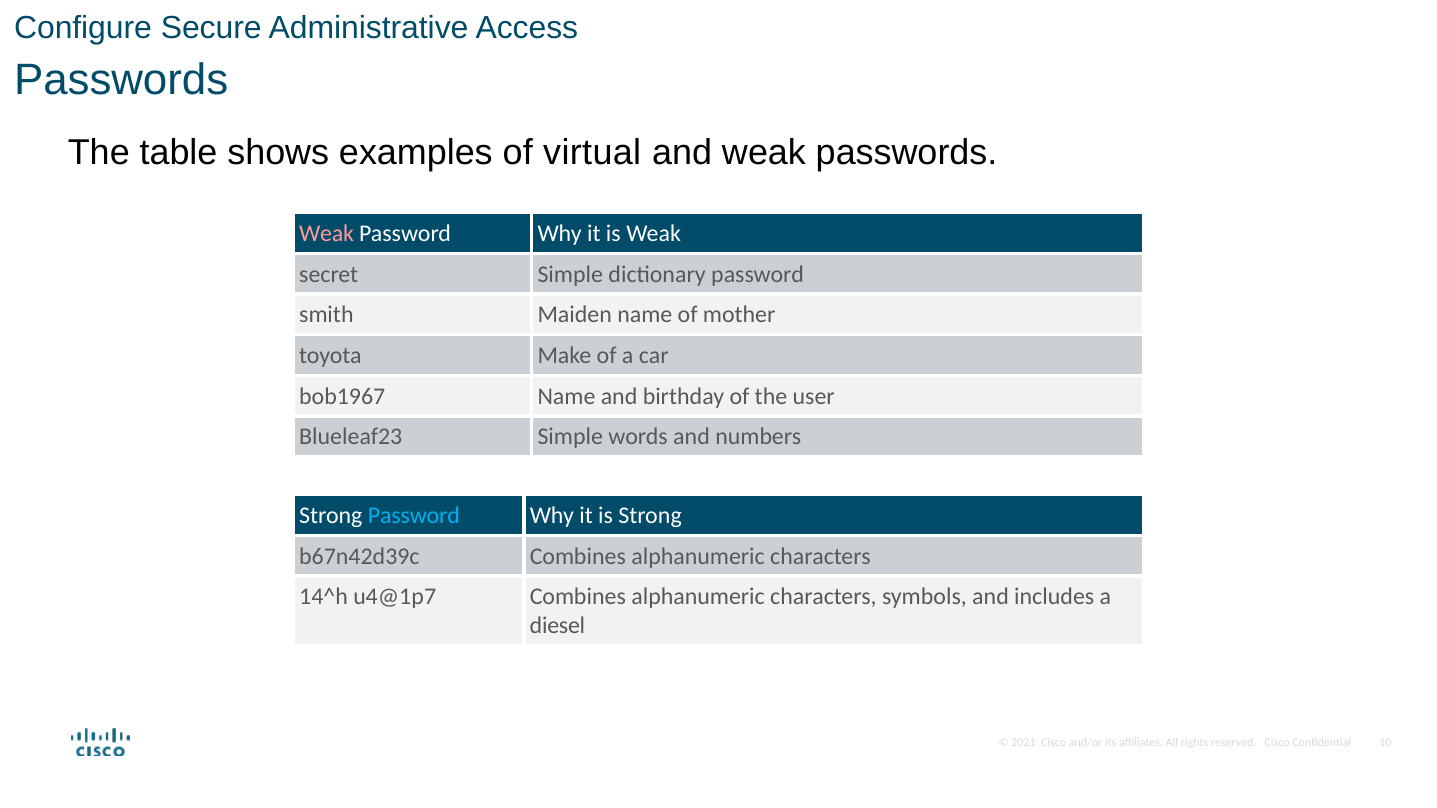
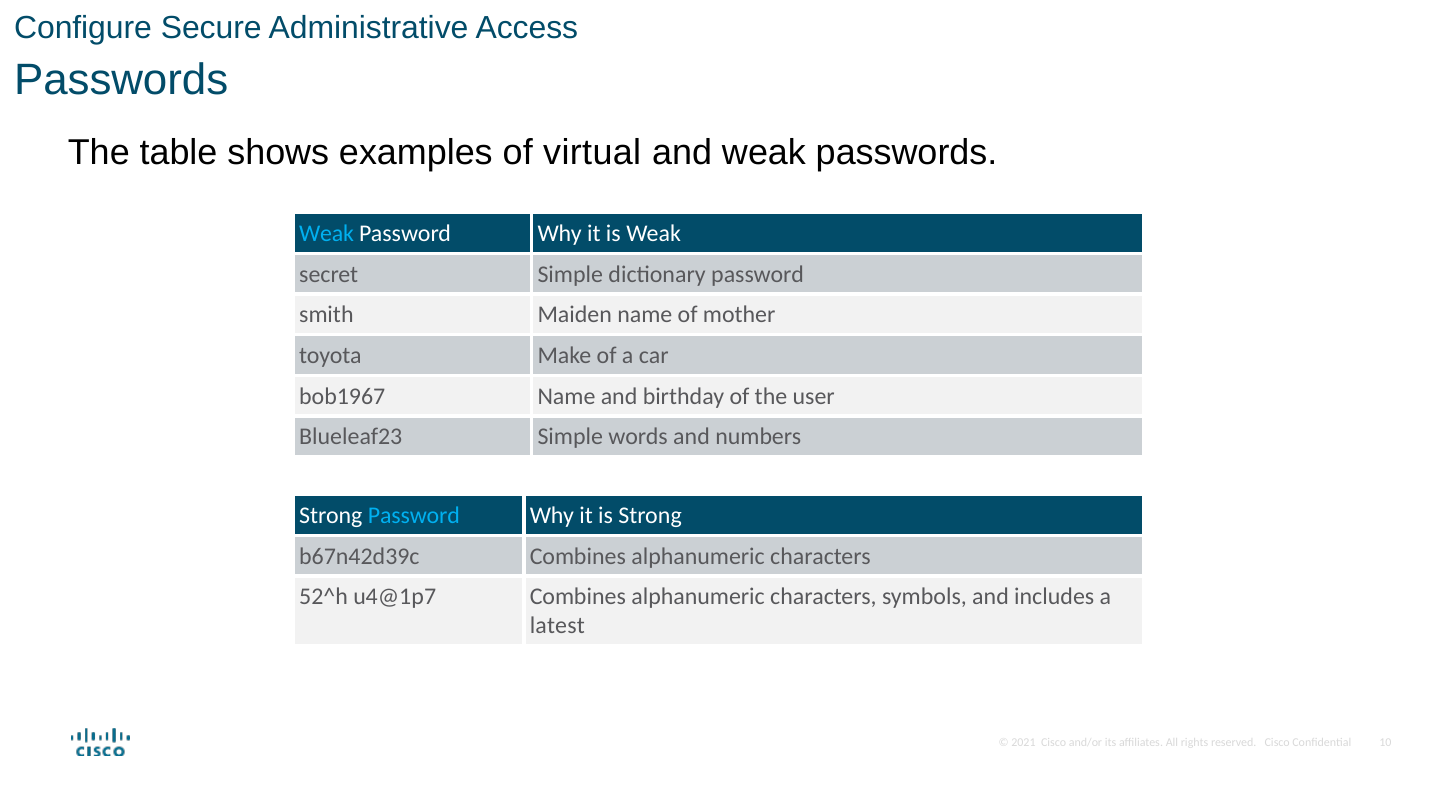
Weak colour: pink -> light blue (327, 234)
14^h: 14^h -> 52^h (324, 597)
diesel: diesel -> latest (557, 626)
